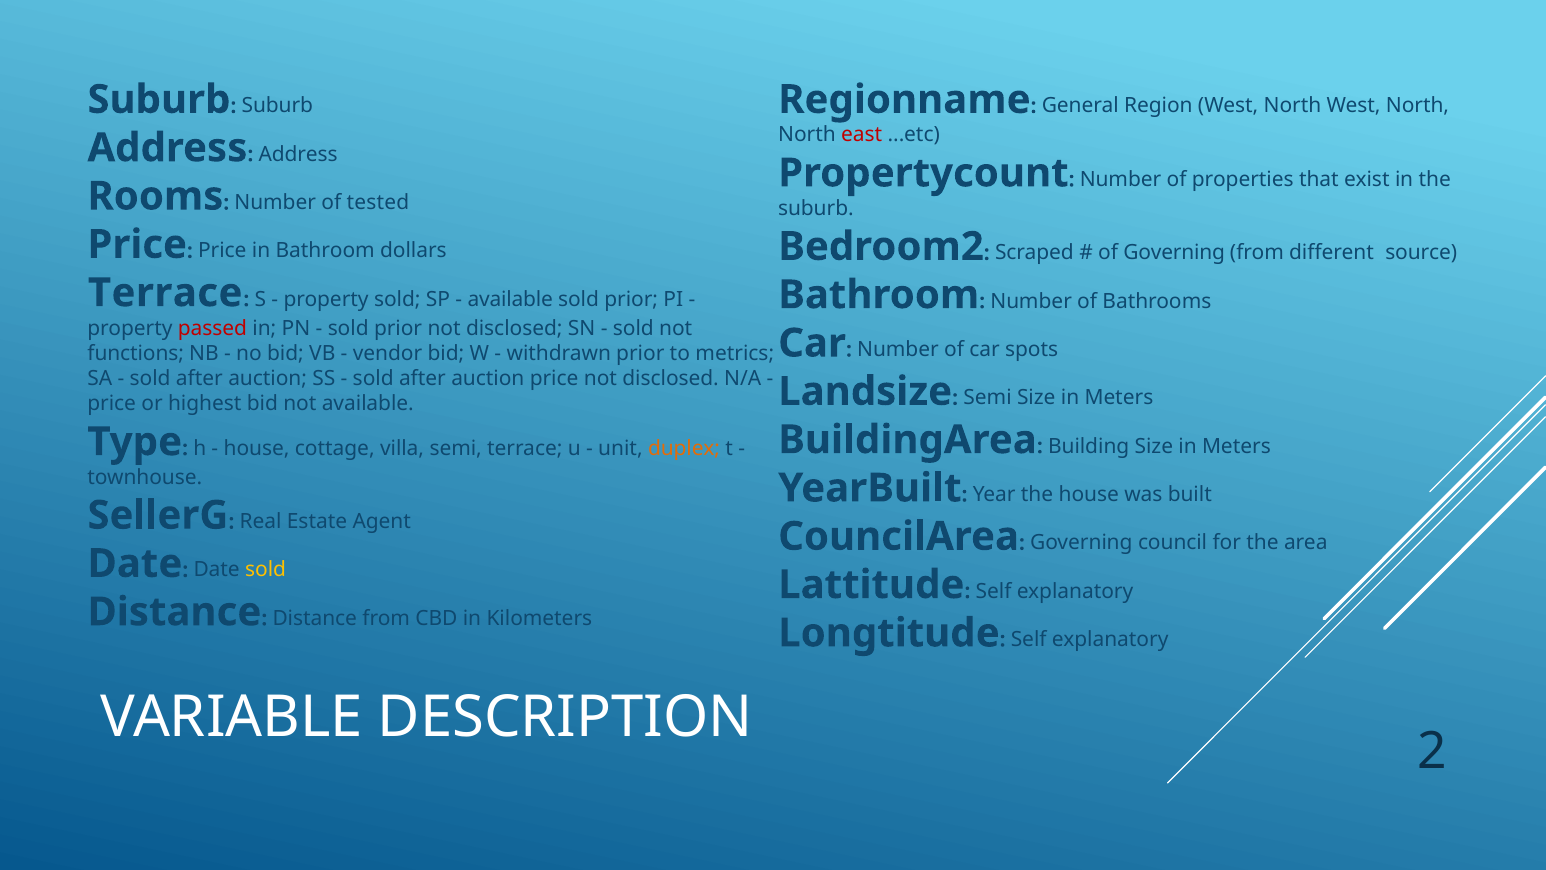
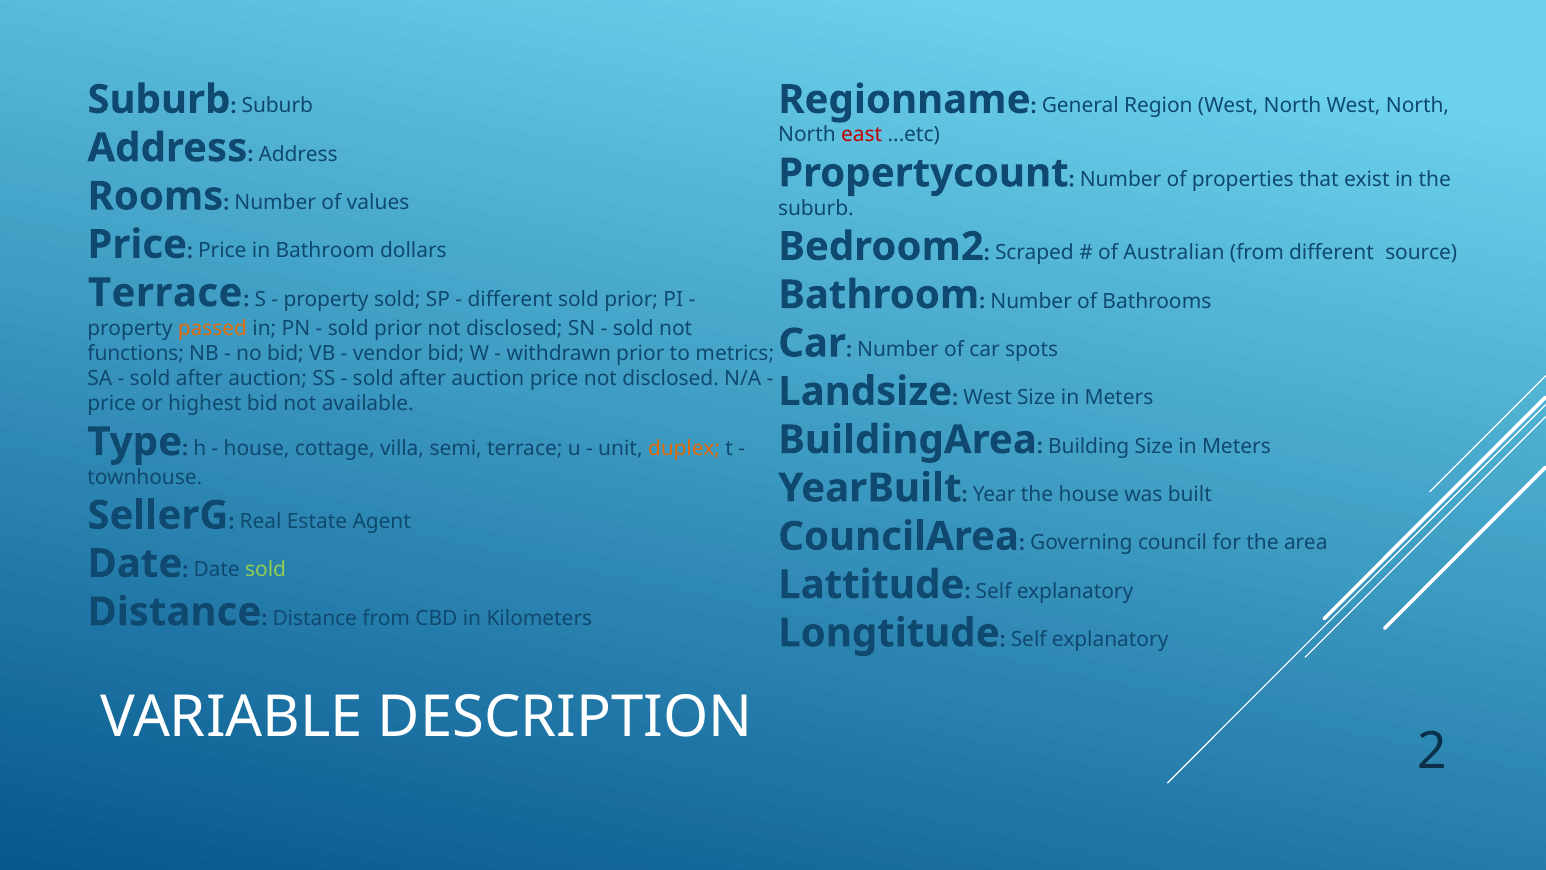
tested: tested -> values (378, 203)
of Governing: Governing -> Australian (1174, 253)
available: available -> different (510, 299)
passed colour: red -> orange (212, 328)
Semi: Semi -> West (988, 398)
sold colour: yellow -> light green (266, 570)
